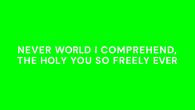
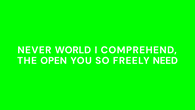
HOLY: HOLY -> OPEN (54, 60)
EVER: EVER -> NEED (165, 60)
